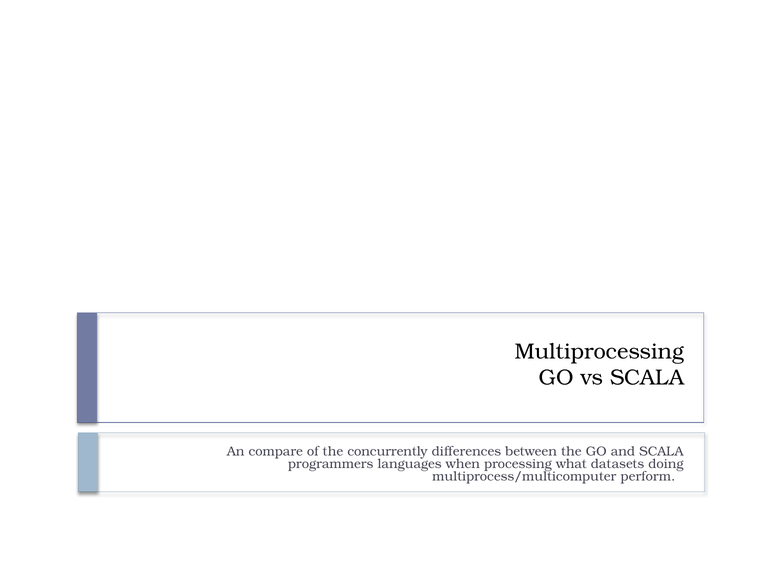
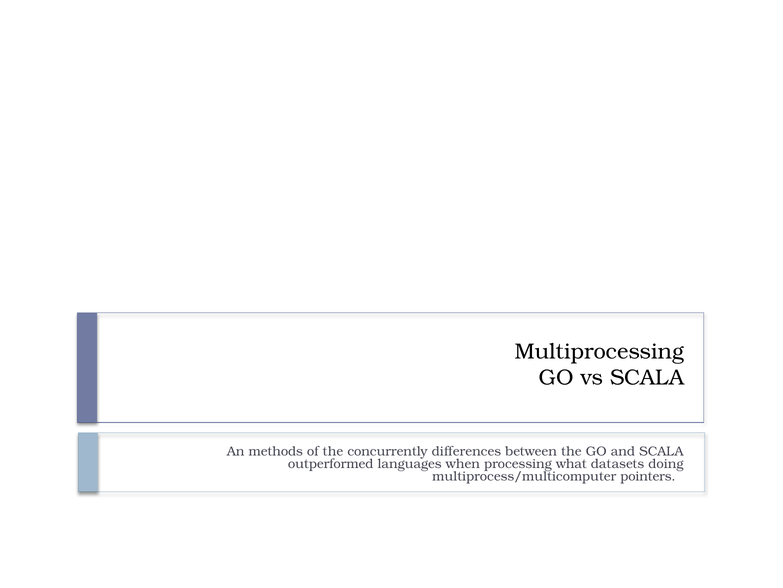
compare: compare -> methods (276, 451)
programmers: programmers -> outperformed (331, 463)
perform: perform -> pointers (648, 476)
